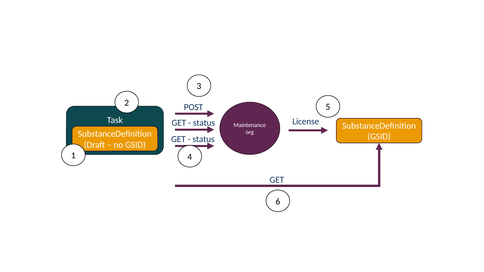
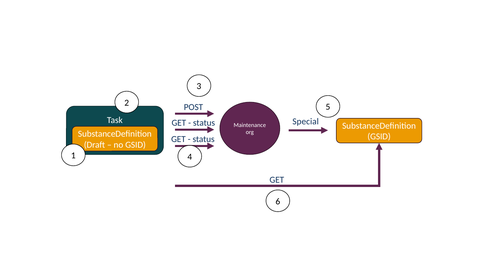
License: License -> Special (306, 122)
